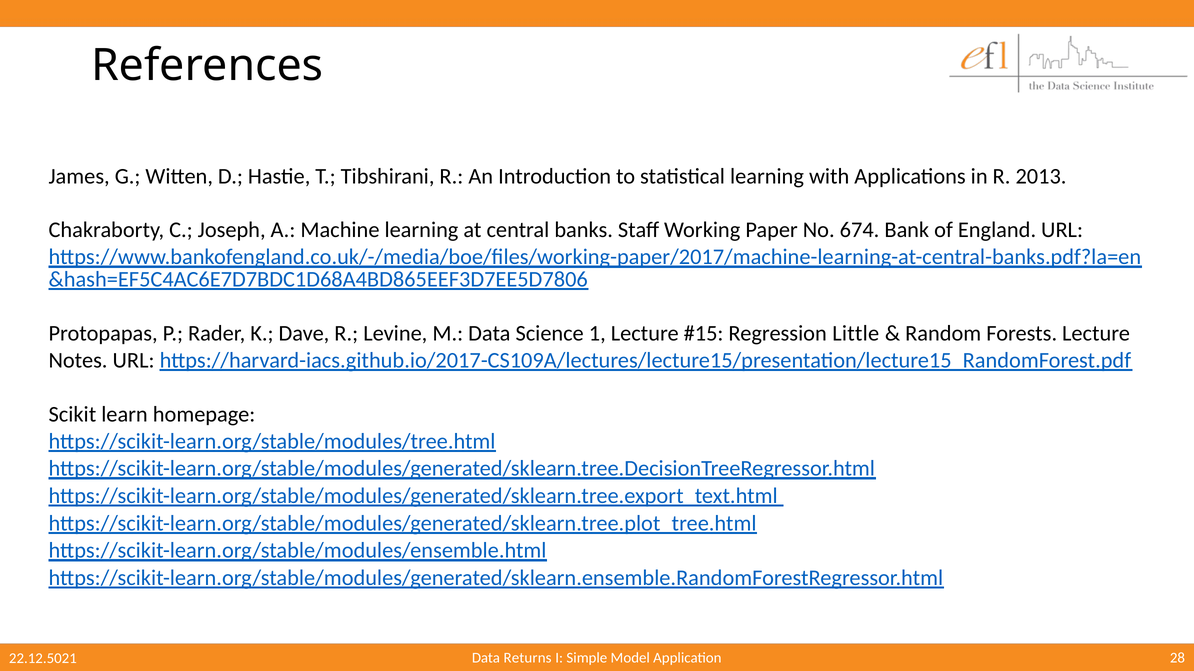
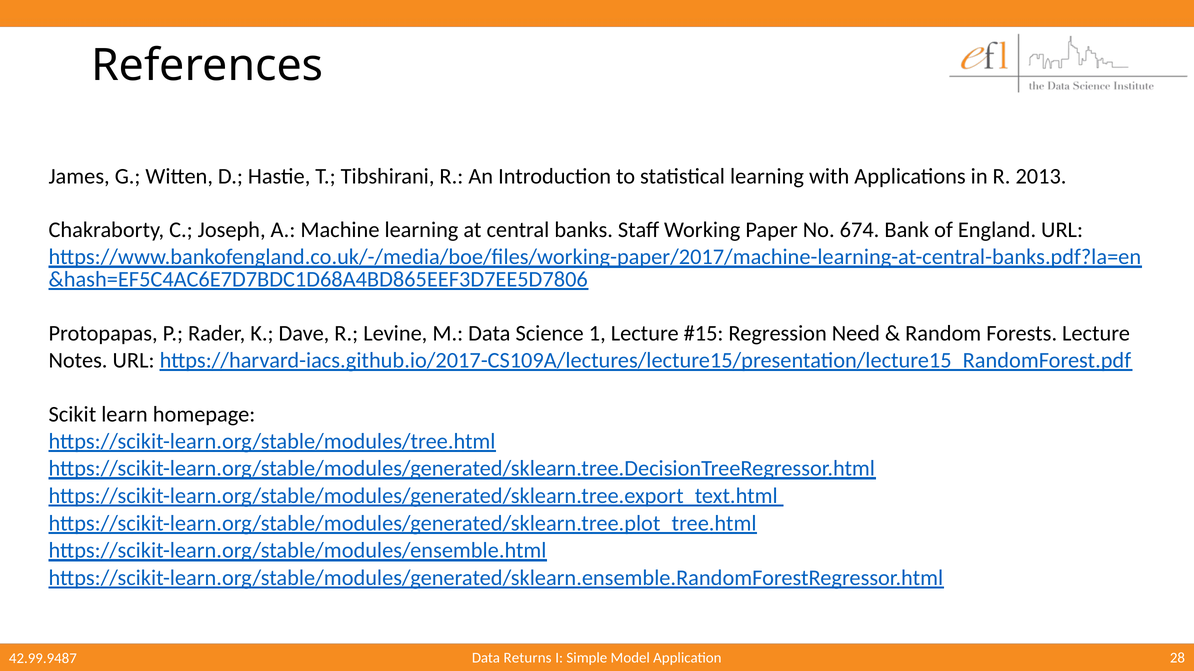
Little: Little -> Need (856, 334)
22.12.5021: 22.12.5021 -> 42.99.9487 (43, 659)
